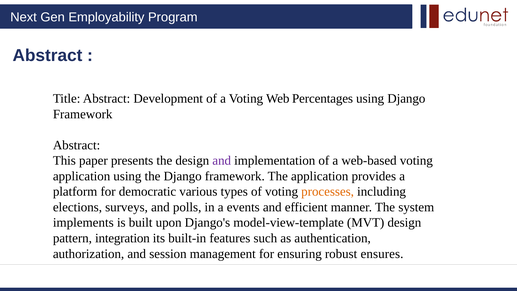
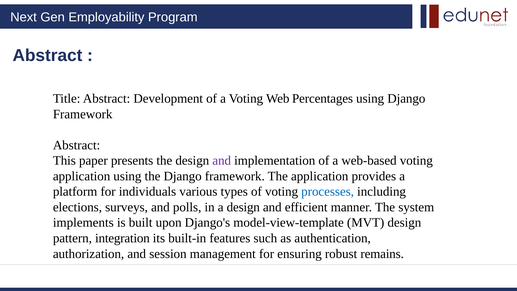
democratic: democratic -> individuals (147, 192)
processes colour: orange -> blue (328, 192)
a events: events -> design (243, 207)
ensures: ensures -> remains (382, 254)
